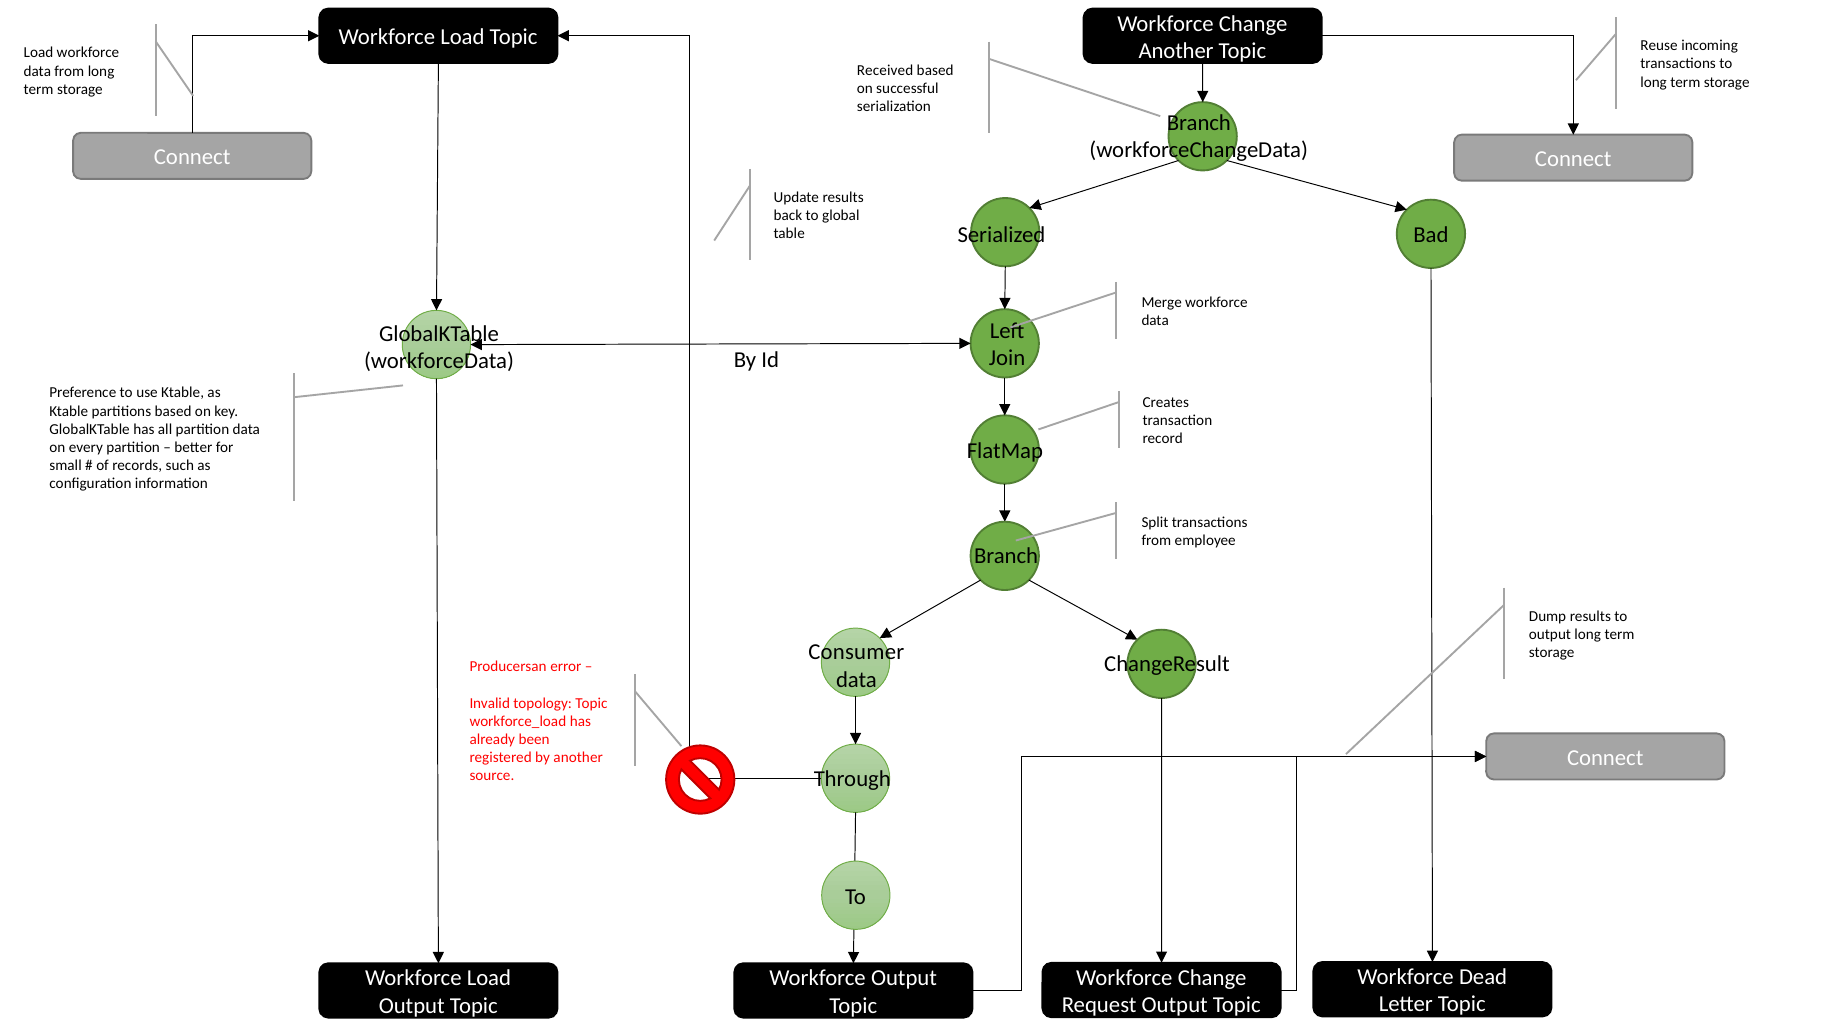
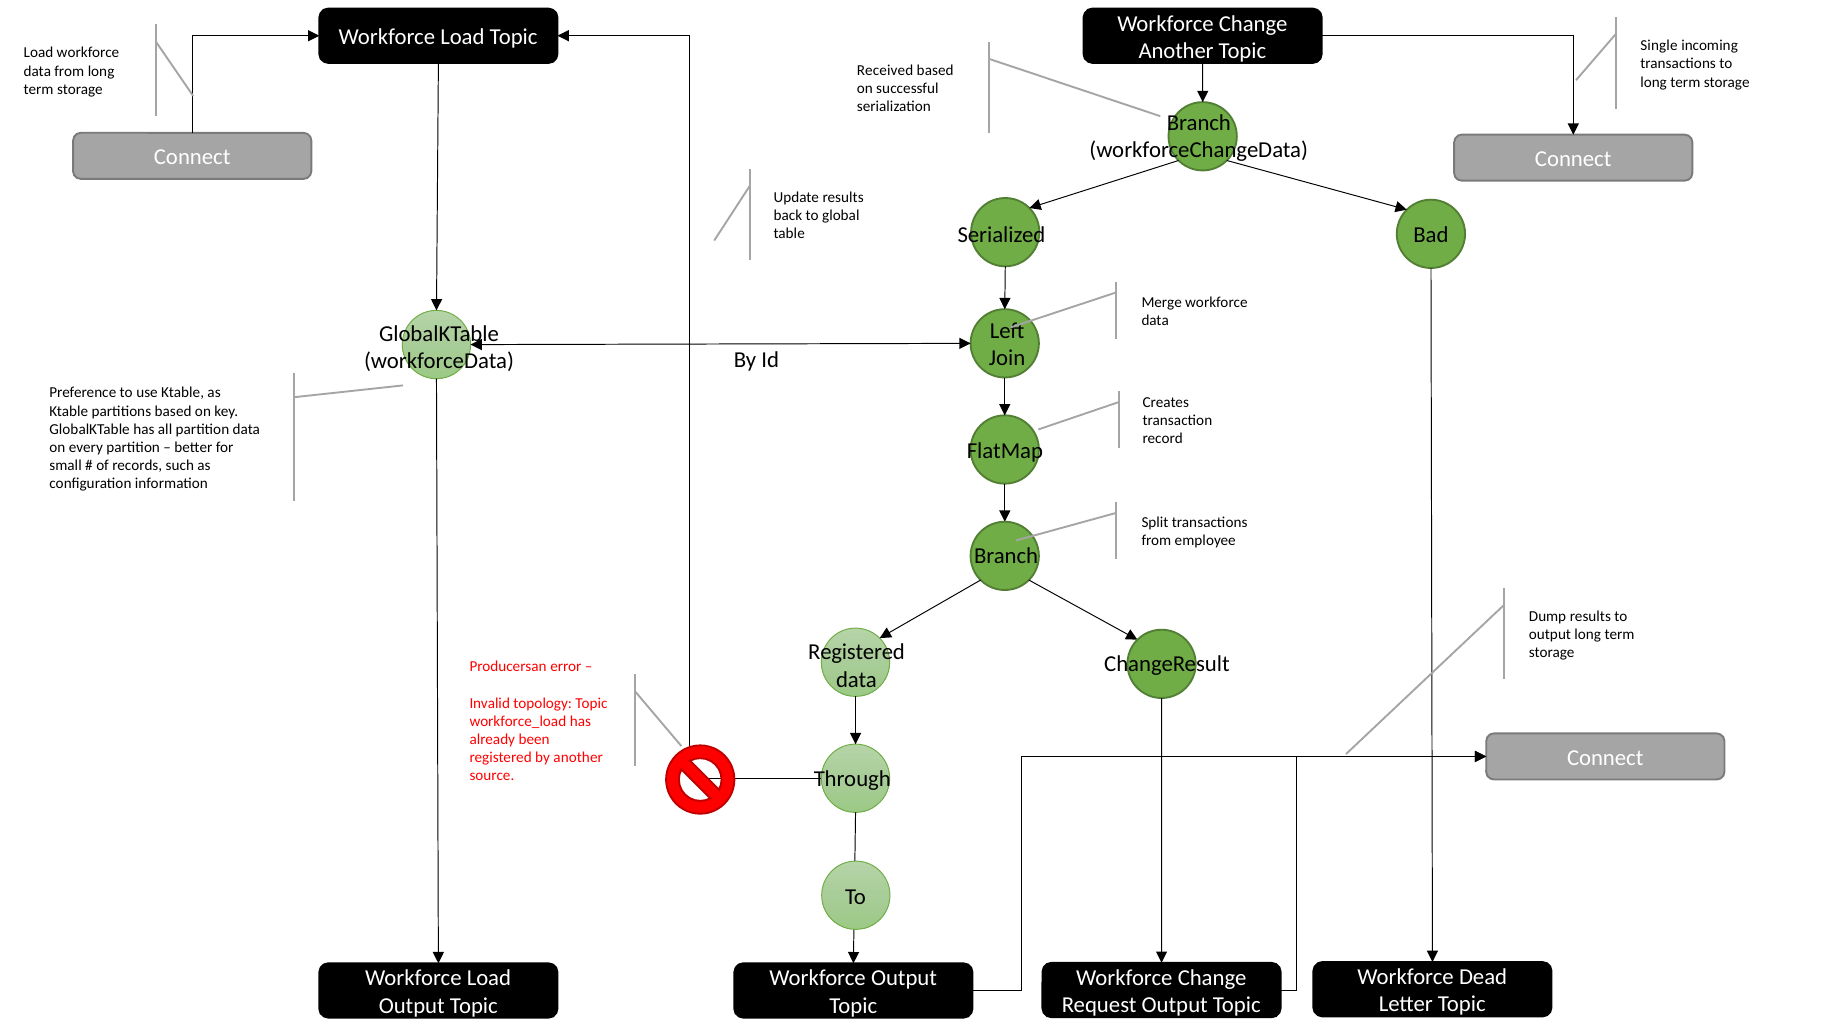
Reuse: Reuse -> Single (1659, 46)
Consumer: Consumer -> Registered (857, 652)
